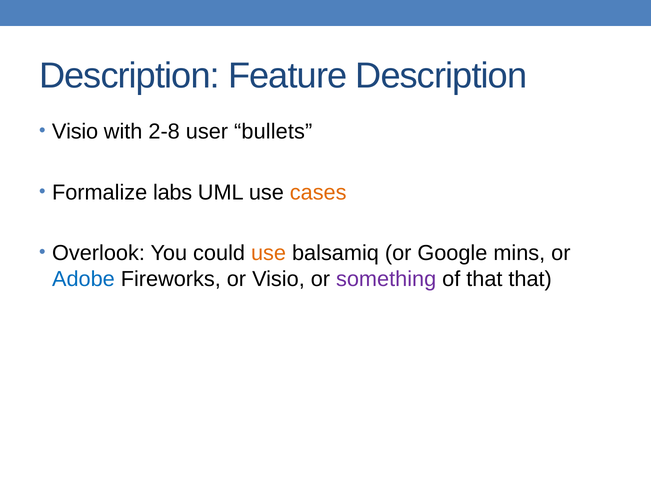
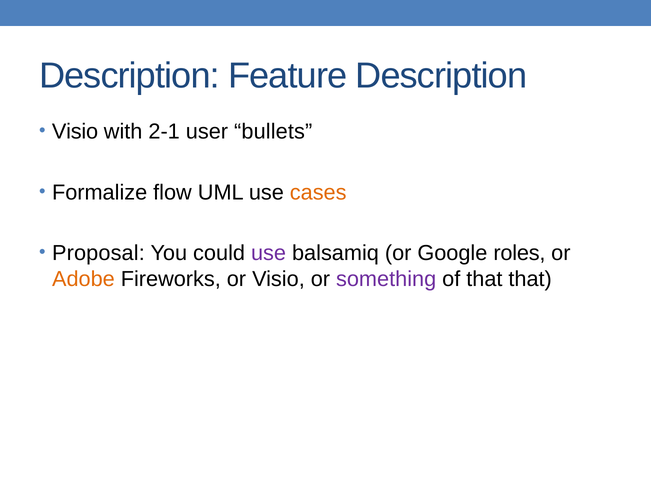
2-8: 2-8 -> 2-1 (164, 132)
labs: labs -> flow (173, 192)
Overlook: Overlook -> Proposal (98, 253)
use colour: orange -> purple (269, 253)
mins: mins -> roles (519, 253)
Adobe colour: blue -> orange (83, 279)
